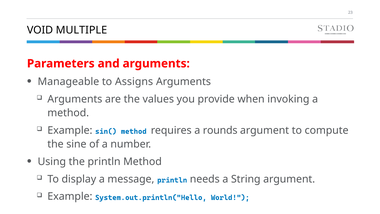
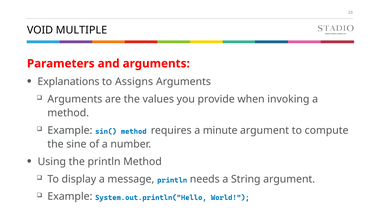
Manageable: Manageable -> Explanations (68, 82)
rounds: rounds -> minute (220, 130)
